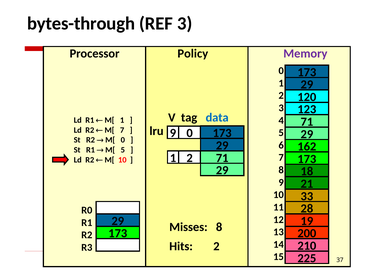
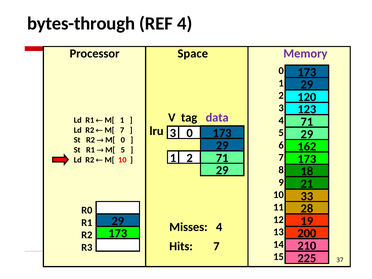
REF 3: 3 -> 4 (185, 23)
Policy: Policy -> Space (193, 54)
data colour: blue -> purple (217, 118)
lru 9: 9 -> 3 (173, 133)
Misses 8: 8 -> 4 (219, 227)
Hits 2: 2 -> 7 (216, 246)
